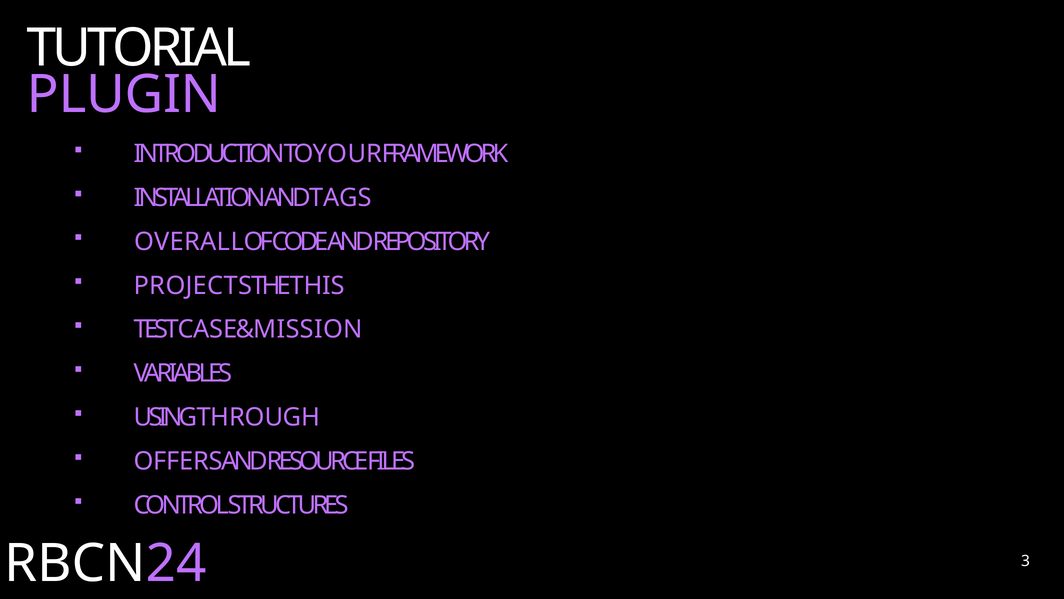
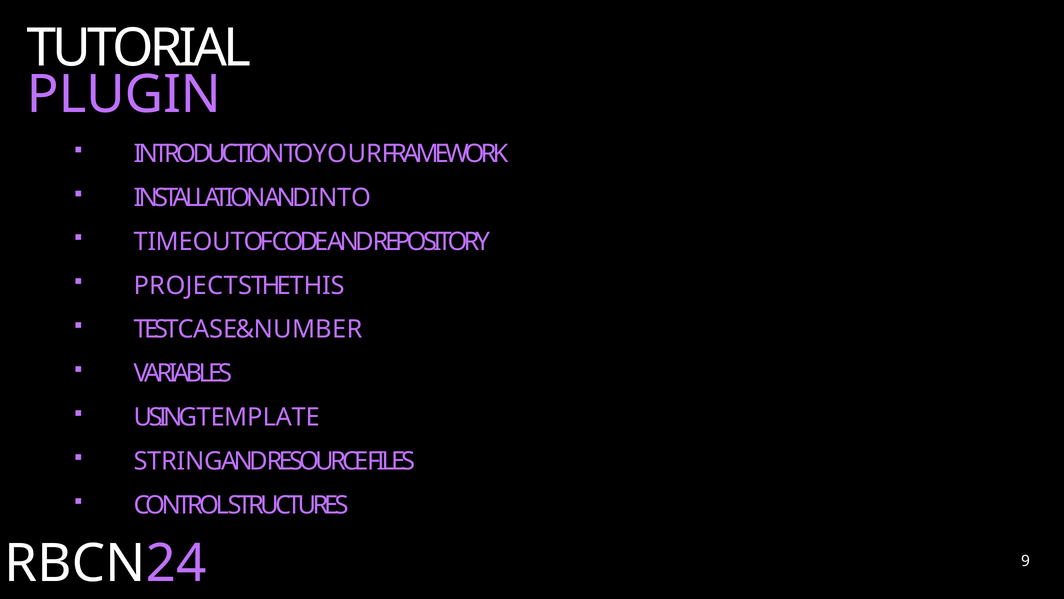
TAGS: TAGS -> INTO (341, 198)
OVERALL: OVERALL -> TIMEOUT (189, 241)
MISSION: MISSION -> NUMBER (308, 329)
THROUGH: THROUGH -> TEMPLATE (258, 417)
OFFERS: OFFERS -> STRING (178, 461)
3: 3 -> 9 (1026, 561)
